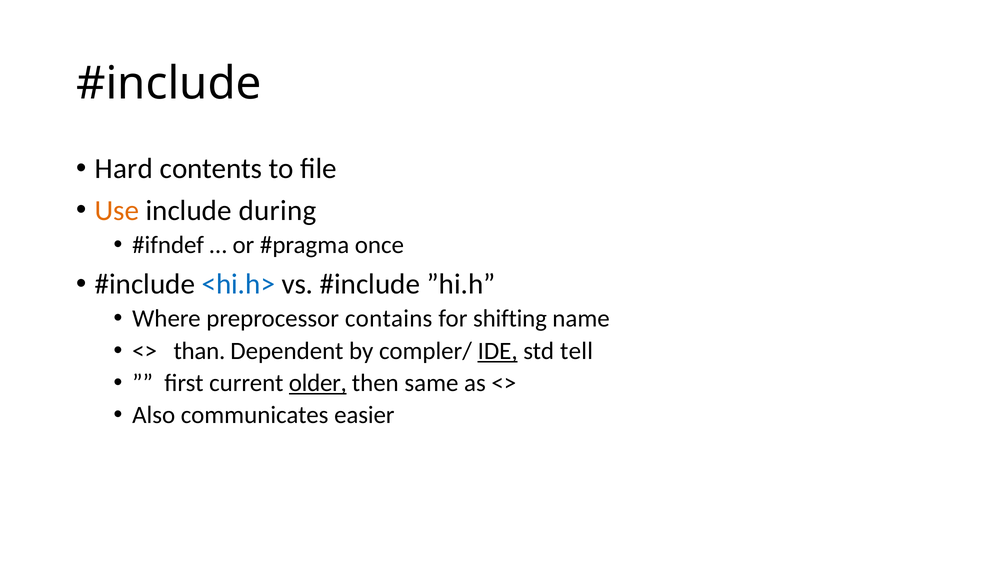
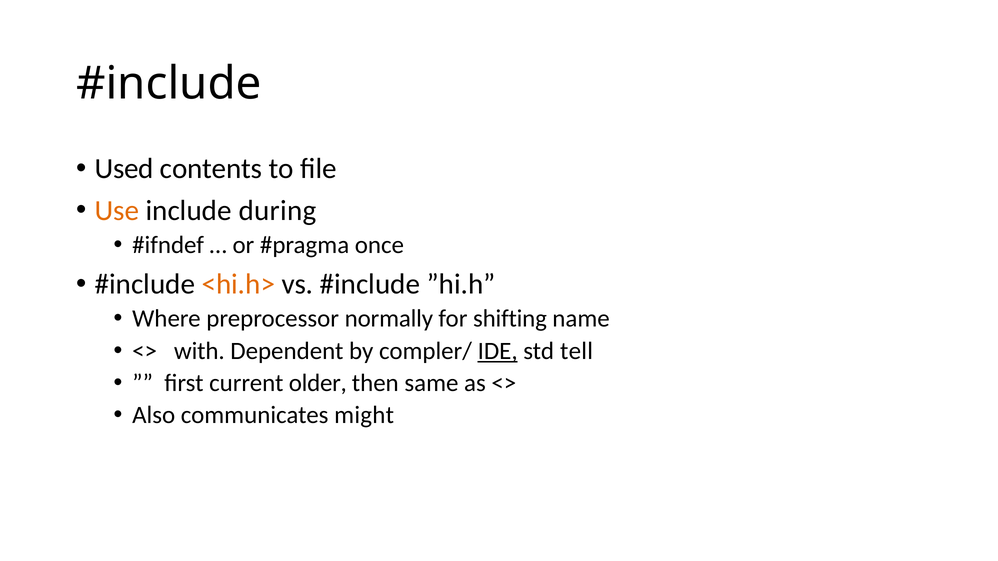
Hard: Hard -> Used (124, 169)
<hi.h> colour: blue -> orange (238, 285)
contains: contains -> normally (389, 319)
than: than -> with (199, 351)
older underline: present -> none (318, 383)
easier: easier -> might (364, 415)
